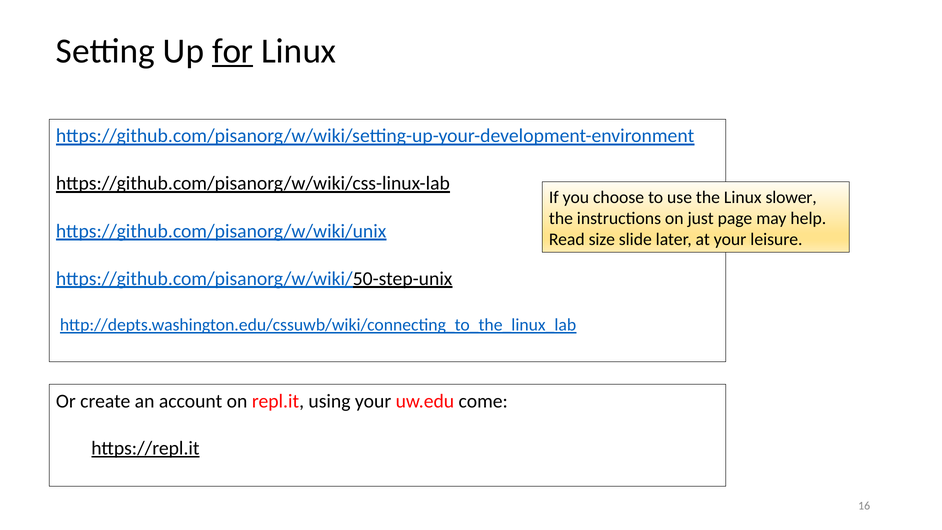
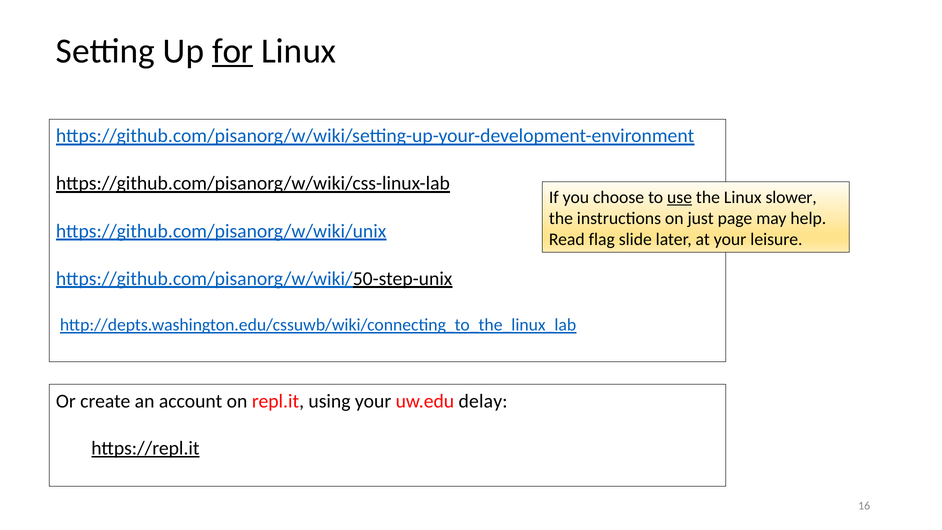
use underline: none -> present (680, 197)
size: size -> flag (602, 240)
come: come -> delay (483, 401)
